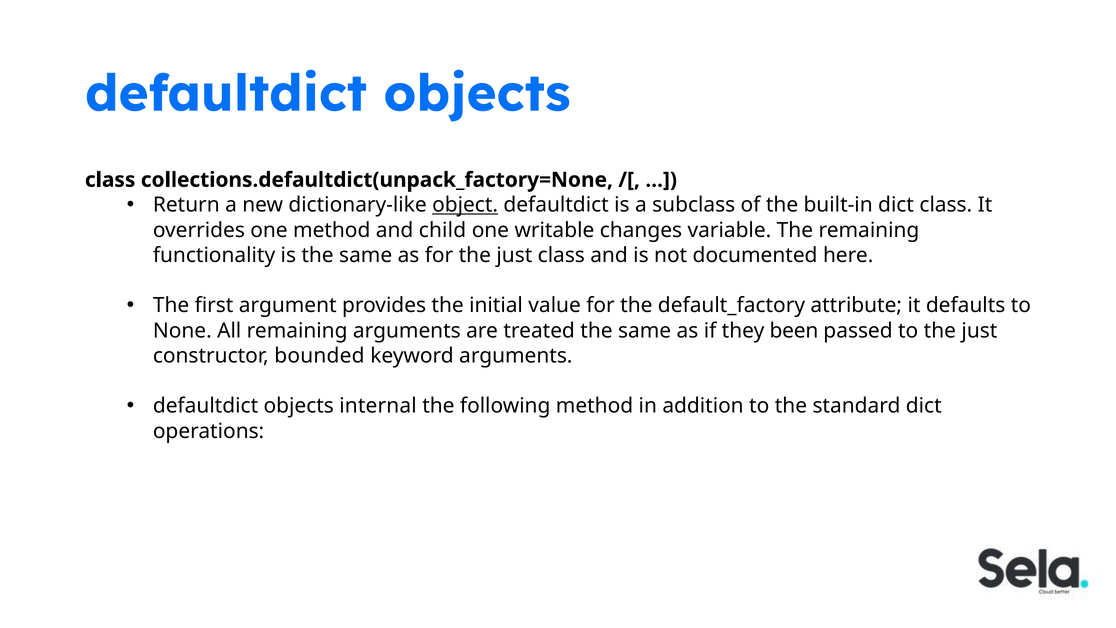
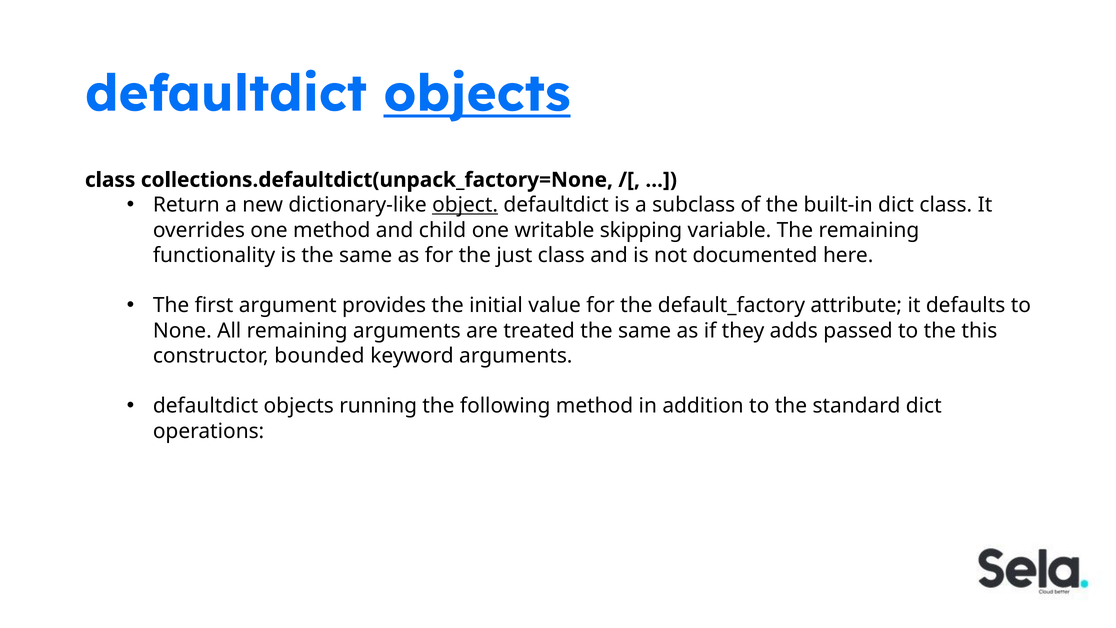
objects underline: none -> present (477, 94)
changes: changes -> skipping (641, 230)
been: been -> adds (794, 330)
to the just: just -> this (979, 330)
internal: internal -> running (378, 406)
